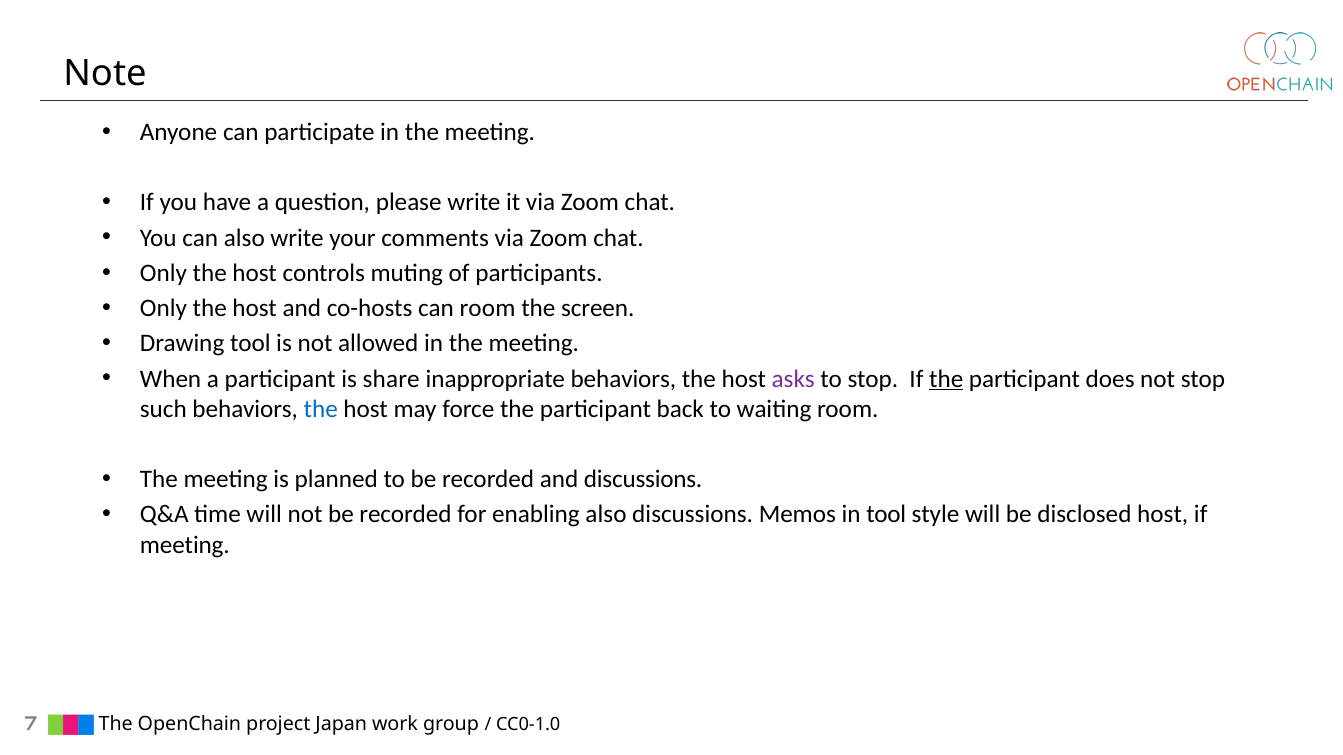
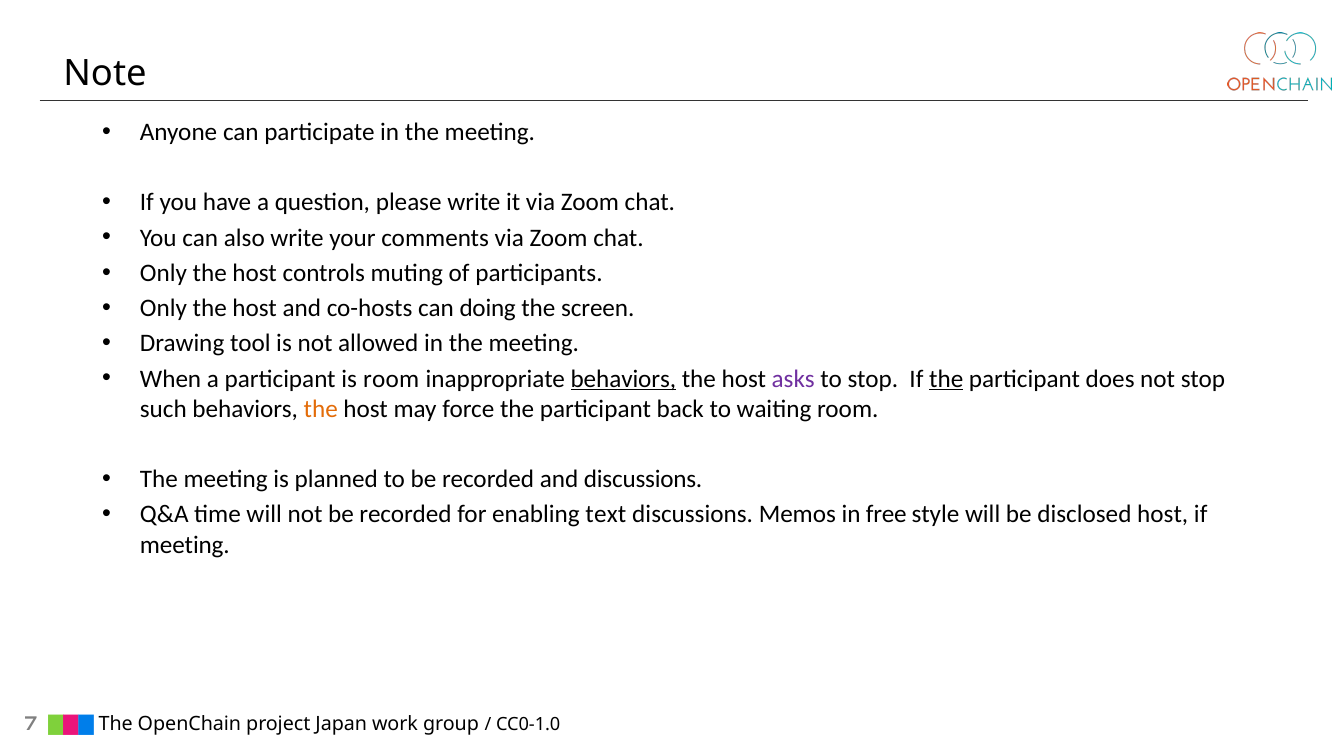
can room: room -> doing (488, 308)
is share: share -> room (391, 379)
behaviors underline: none -> present (623, 379)
the colour: blue -> orange (321, 409)
enabling also: also -> text (606, 515)
in tool: tool -> free (886, 515)
